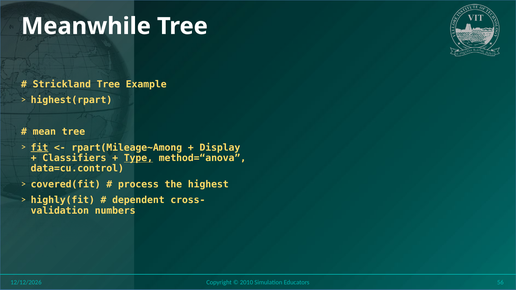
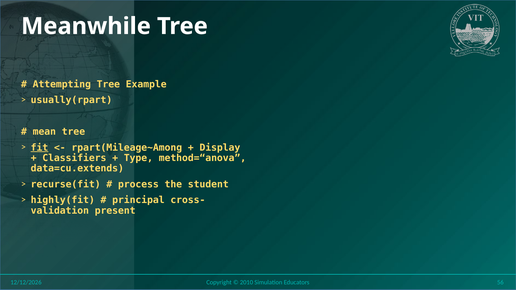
Strickland: Strickland -> Attempting (62, 84)
highest(rpart: highest(rpart -> usually(rpart (71, 100)
Type underline: present -> none (138, 158)
data=cu.control: data=cu.control -> data=cu.extends (77, 169)
covered(fit: covered(fit -> recurse(fit (66, 184)
highest: highest -> student (208, 184)
dependent: dependent -> principal (138, 200)
numbers: numbers -> present (115, 211)
